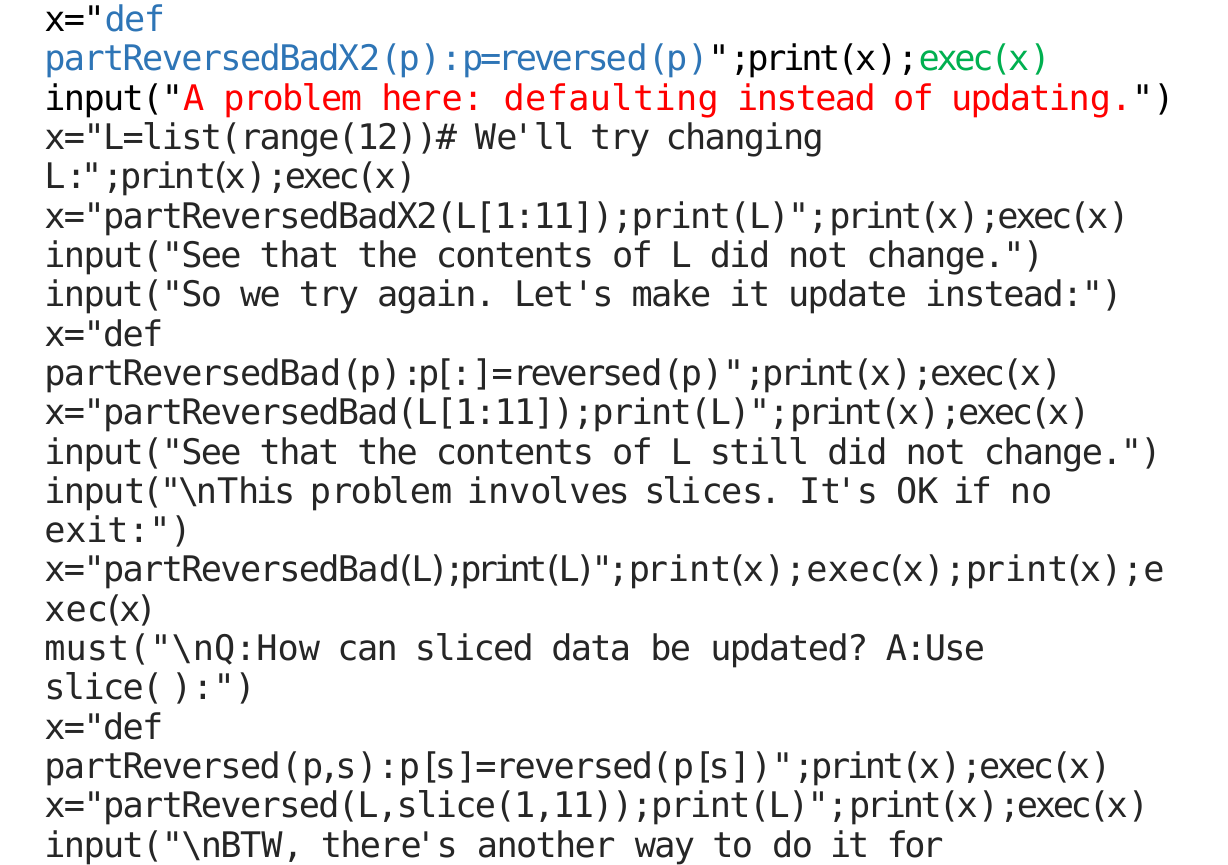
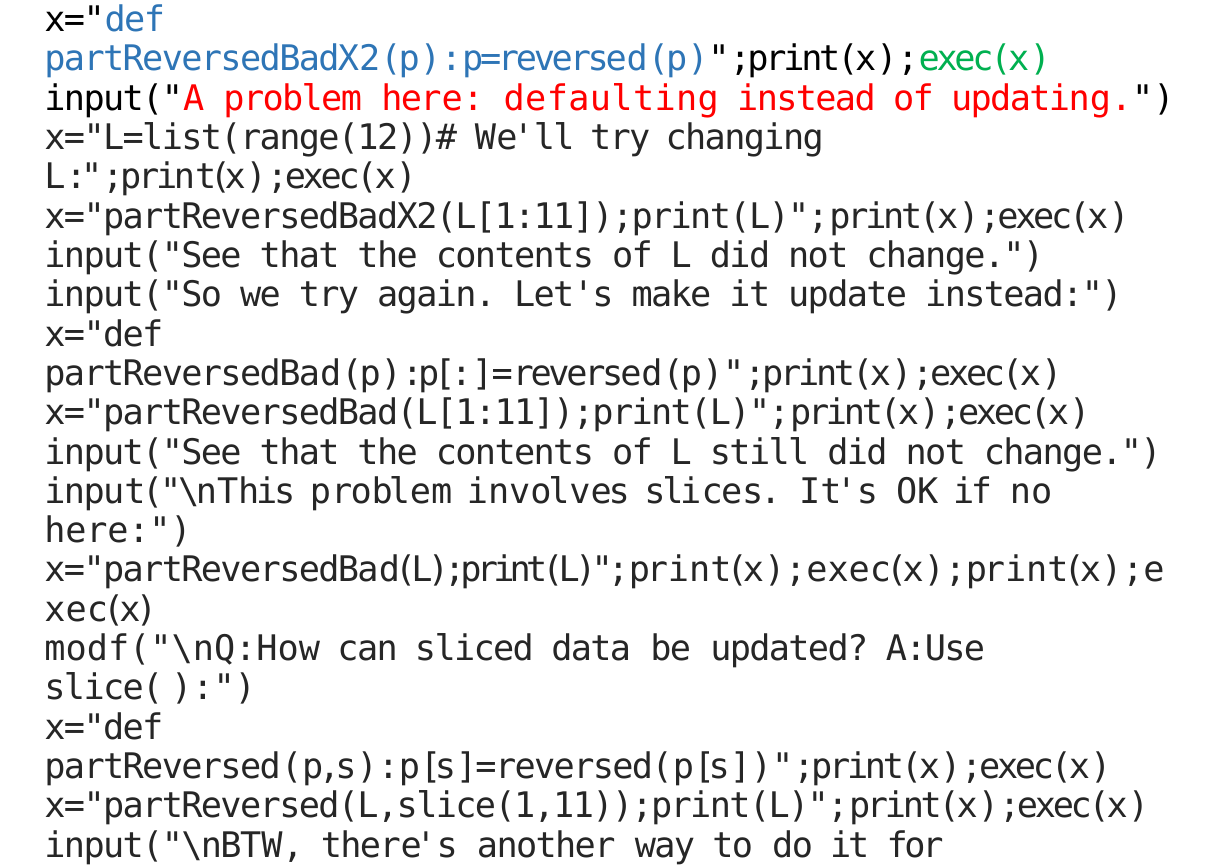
exit: exit -> here (118, 531)
must("\nQ:How: must("\nQ:How -> modf("\nQ:How (182, 649)
